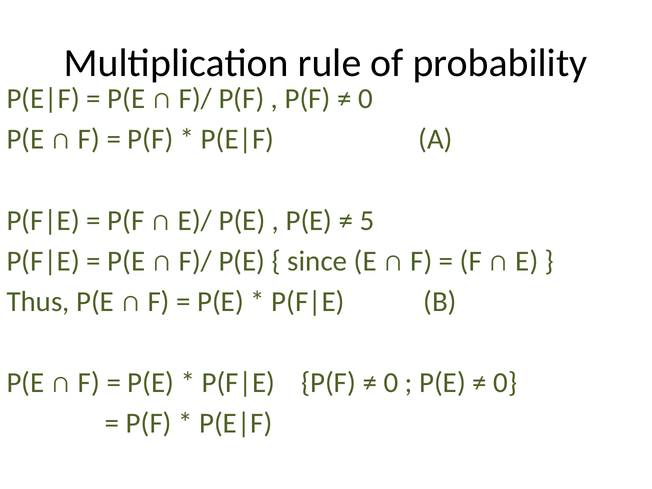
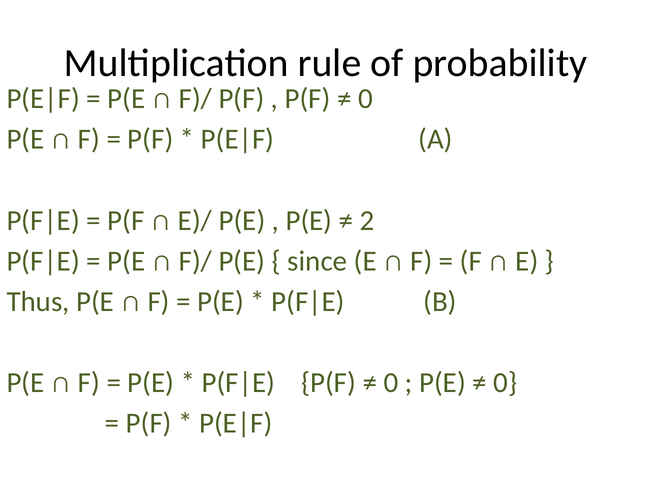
5: 5 -> 2 (367, 220)
